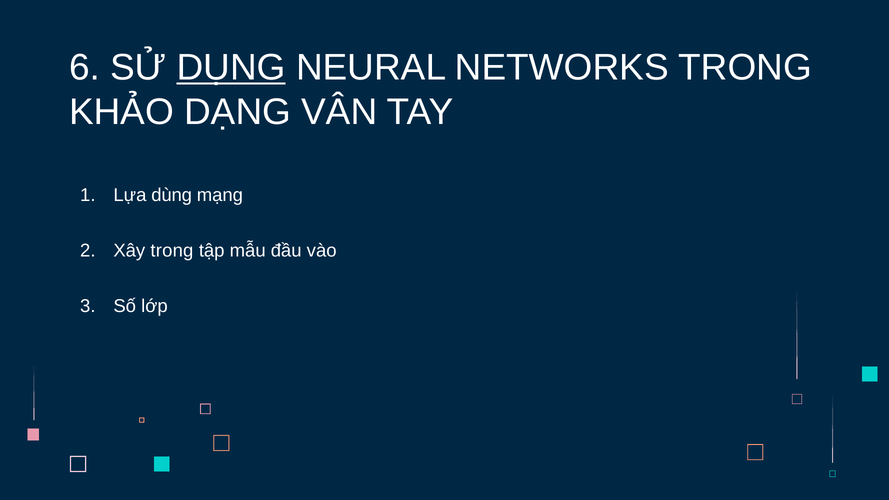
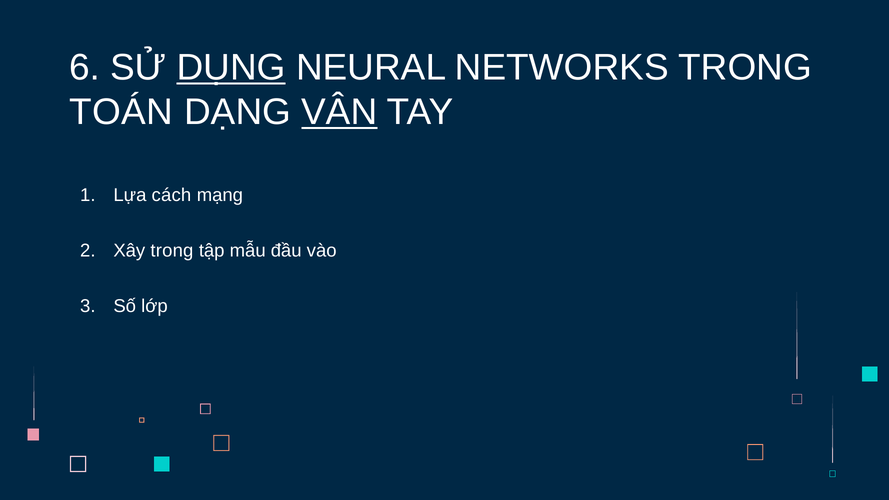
KHẢO: KHẢO -> TOÁN (121, 112)
VÂN underline: none -> present (339, 112)
dùng: dùng -> cách (171, 195)
